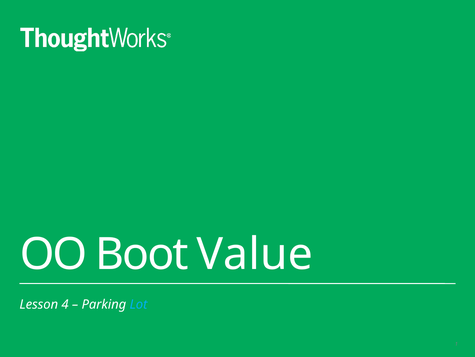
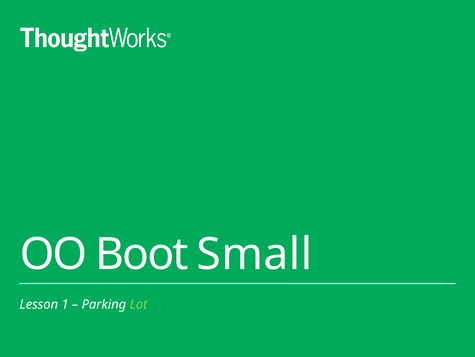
Value: Value -> Small (255, 254)
Lesson 4: 4 -> 1 (65, 304)
Lot colour: light blue -> light green (139, 304)
